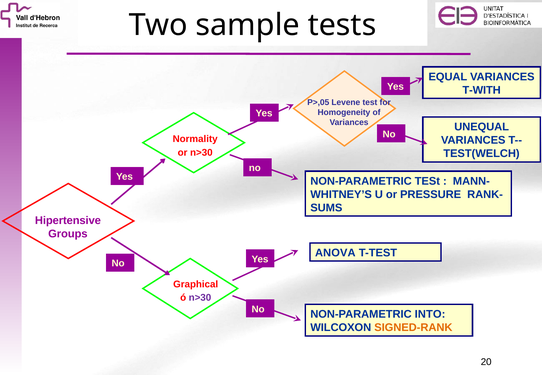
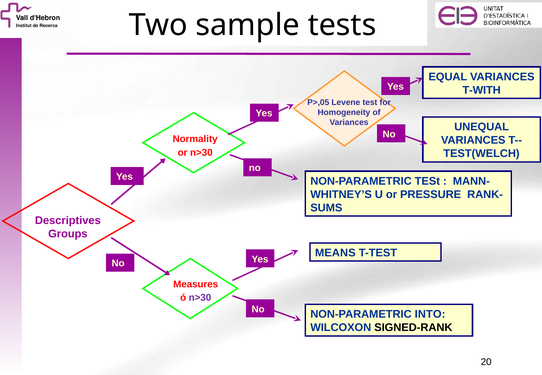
Hipertensive: Hipertensive -> Descriptives (68, 221)
ANOVA: ANOVA -> MEANS (335, 253)
Graphical: Graphical -> Measures (196, 284)
SIGNED-RANK colour: orange -> black (413, 328)
